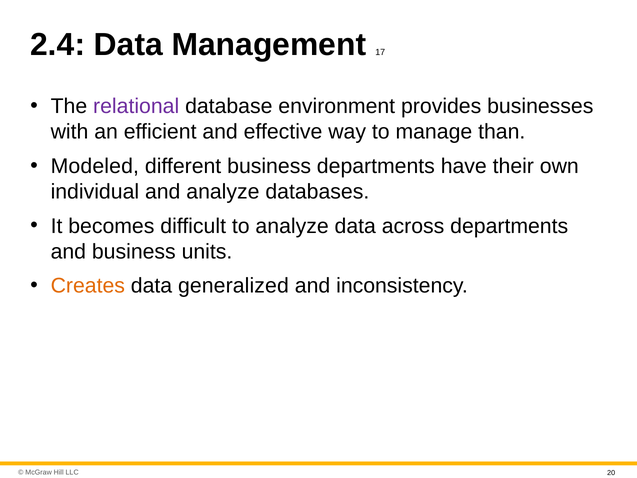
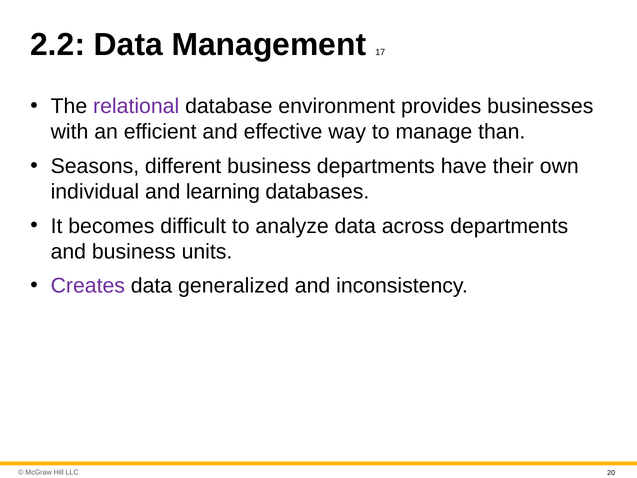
2.4: 2.4 -> 2.2 (58, 45)
Modeled: Modeled -> Seasons (95, 166)
and analyze: analyze -> learning (223, 192)
Creates colour: orange -> purple (88, 286)
